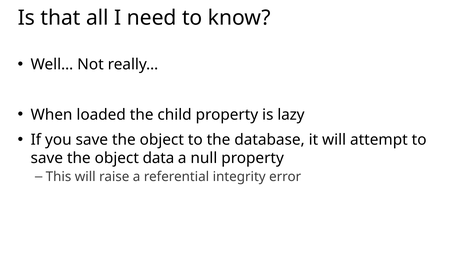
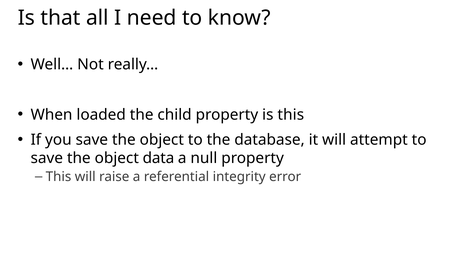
is lazy: lazy -> this (291, 115)
